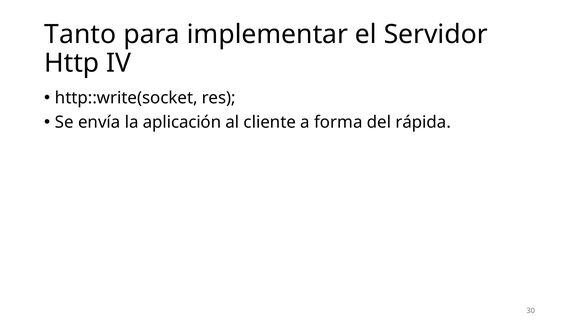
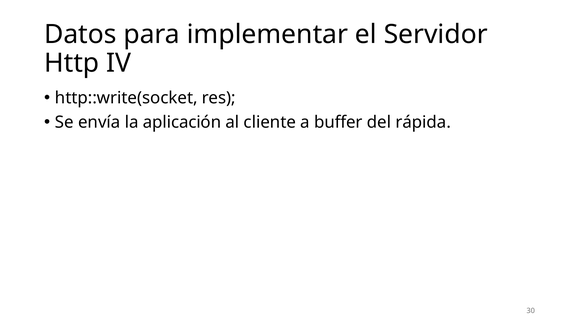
Tanto: Tanto -> Datos (80, 34)
forma: forma -> buffer (338, 122)
